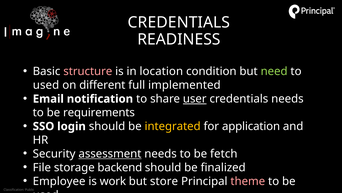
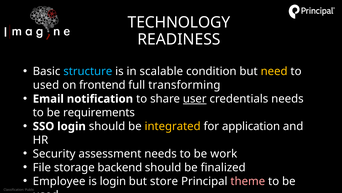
CREDENTIALS: CREDENTIALS -> TECHNOLOGY (179, 22)
structure colour: pink -> light blue (88, 71)
location: location -> scalable (161, 71)
need colour: light green -> yellow (274, 71)
different: different -> frontend (102, 85)
implemented: implemented -> transforming (184, 85)
assessment underline: present -> none (110, 153)
fetch: fetch -> work (224, 153)
is work: work -> login (113, 181)
